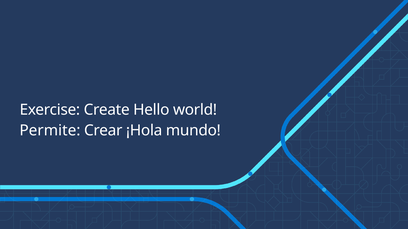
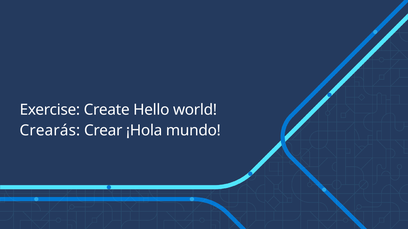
Permite: Permite -> Crearás (50, 131)
